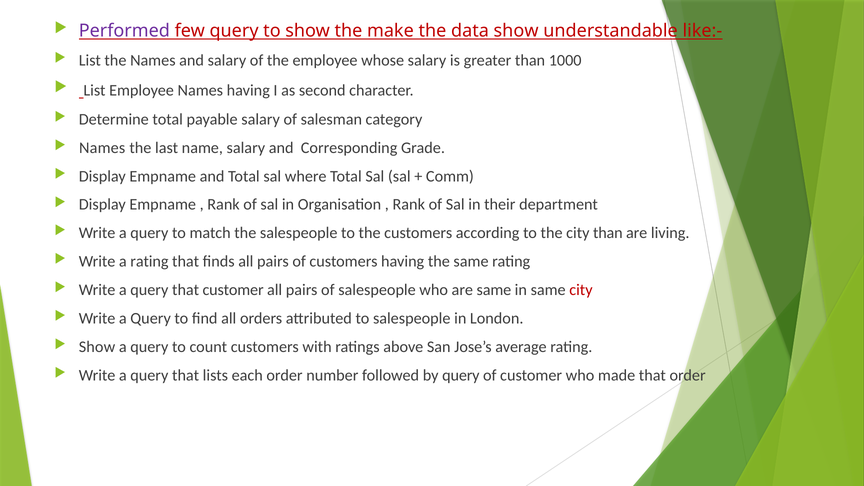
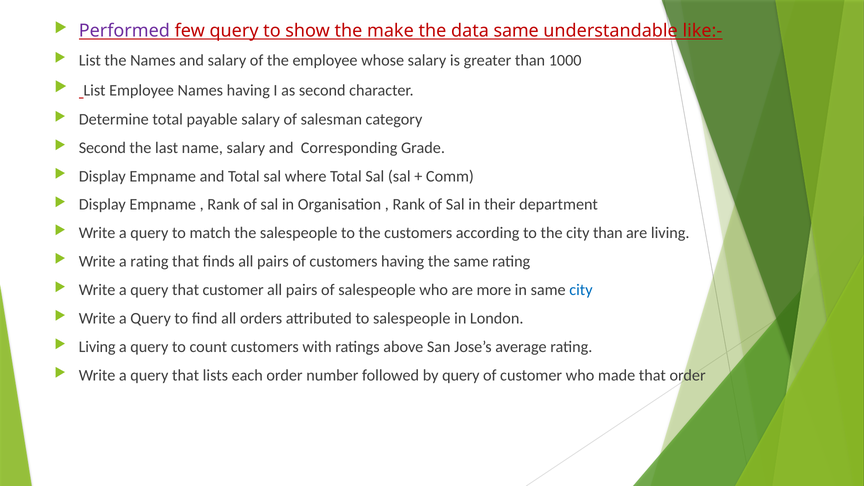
data show: show -> same (516, 31)
Names: Names -> Second (102, 148)
are same: same -> more (494, 290)
city colour: red -> blue (581, 290)
Show: Show -> Living (97, 347)
